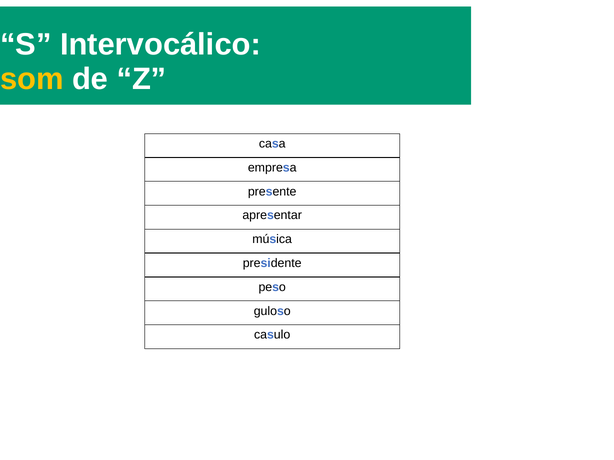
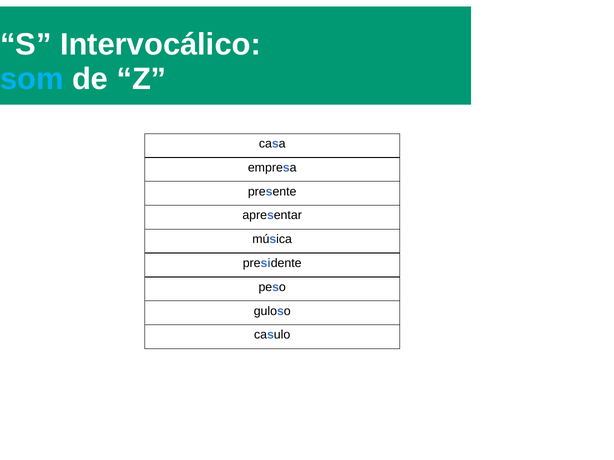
som colour: yellow -> light blue (32, 79)
